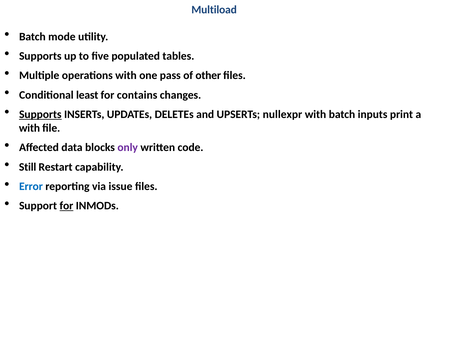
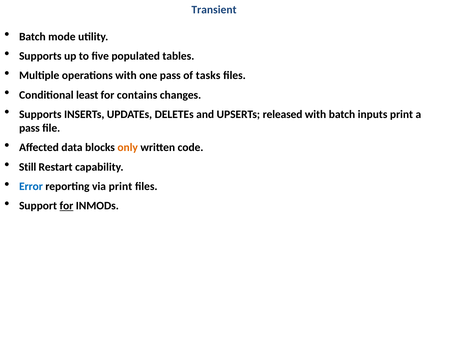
Multiload: Multiload -> Transient (214, 10)
other: other -> tasks (208, 75)
Supports underline: present -> none (40, 114)
nullexpr: nullexpr -> released (283, 114)
with: with -> pass (29, 128)
only colour: purple -> orange (128, 147)
via issue: issue -> print (120, 186)
